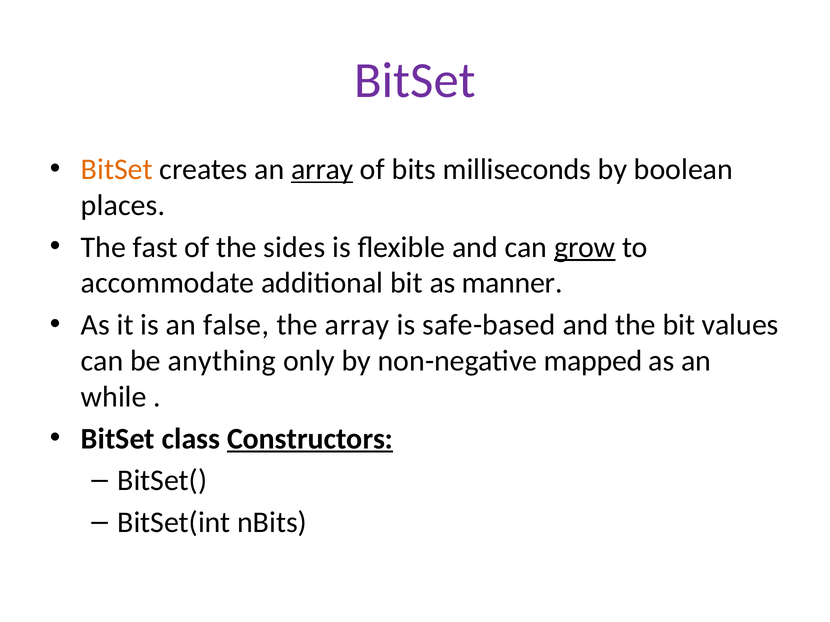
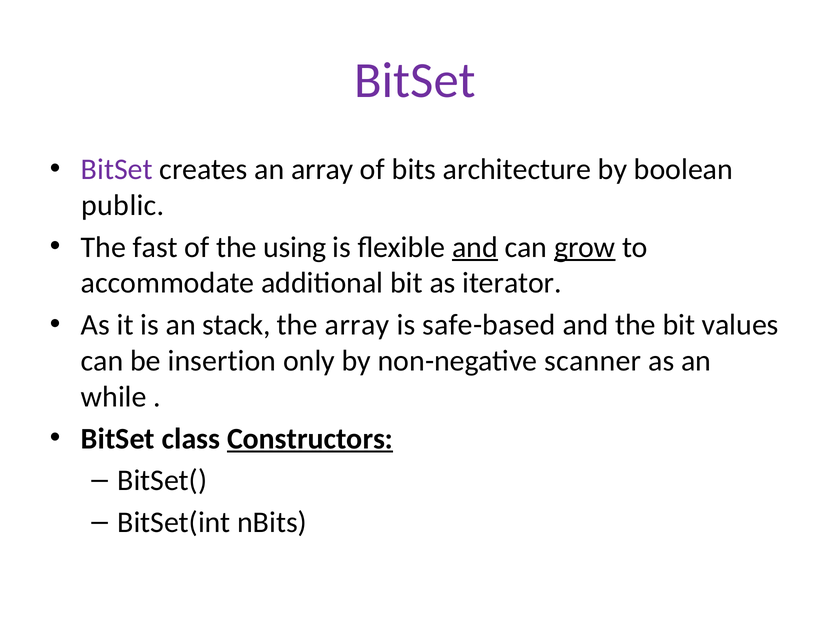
BitSet colour: orange -> purple (117, 169)
array underline: present -> none (322, 169)
milliseconds: milliseconds -> architecture (517, 169)
places: places -> public (123, 205)
sides: sides -> using (295, 247)
and underline: none -> present (475, 247)
manner: manner -> iterator (512, 283)
false: false -> stack (236, 325)
anything: anything -> insertion (222, 361)
mapped: mapped -> scanner (593, 361)
